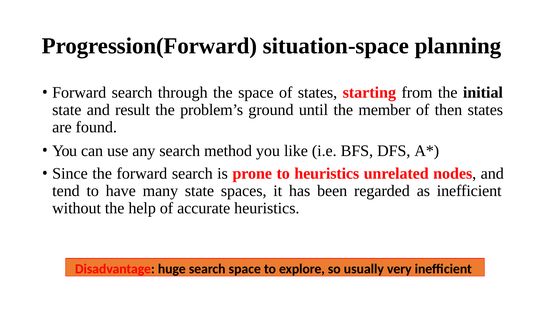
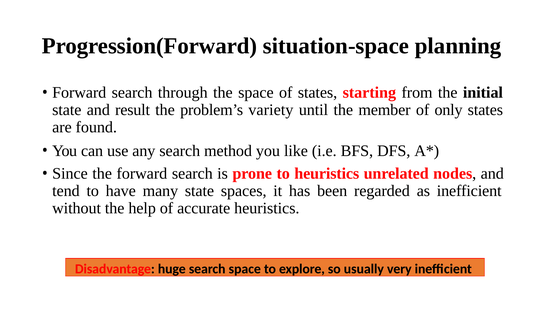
ground: ground -> variety (271, 110)
then: then -> only (449, 110)
